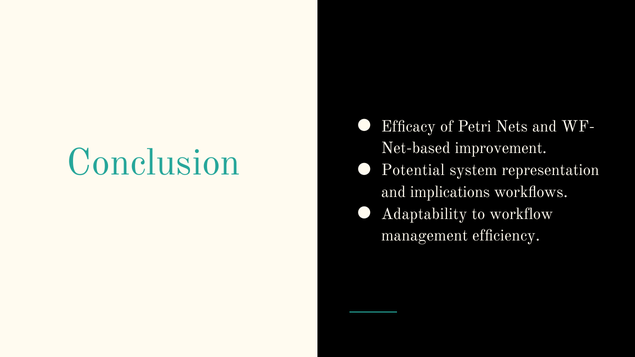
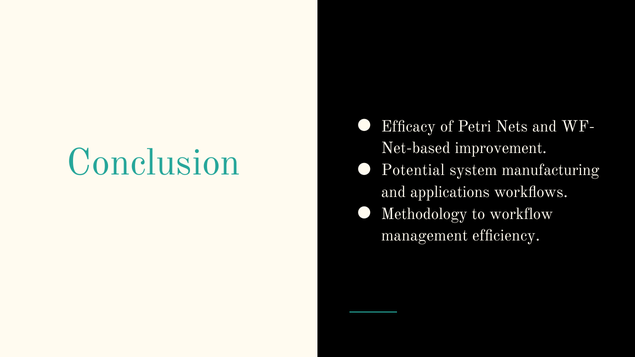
representation: representation -> manufacturing (551, 170)
implications: implications -> applications (450, 192)
Adaptability: Adaptability -> Methodology (424, 214)
